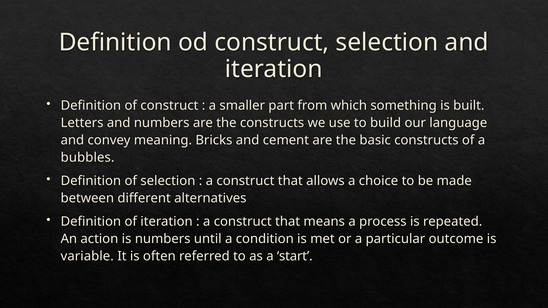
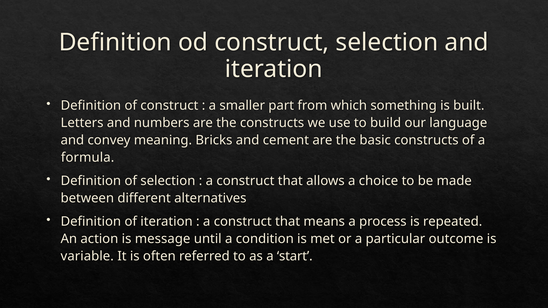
bubbles: bubbles -> formula (88, 158)
is numbers: numbers -> message (163, 239)
